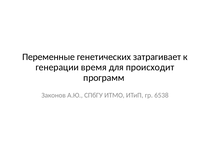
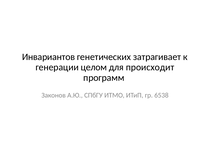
Переменные: Переменные -> Инвариантов (49, 57)
время: время -> целом (94, 67)
